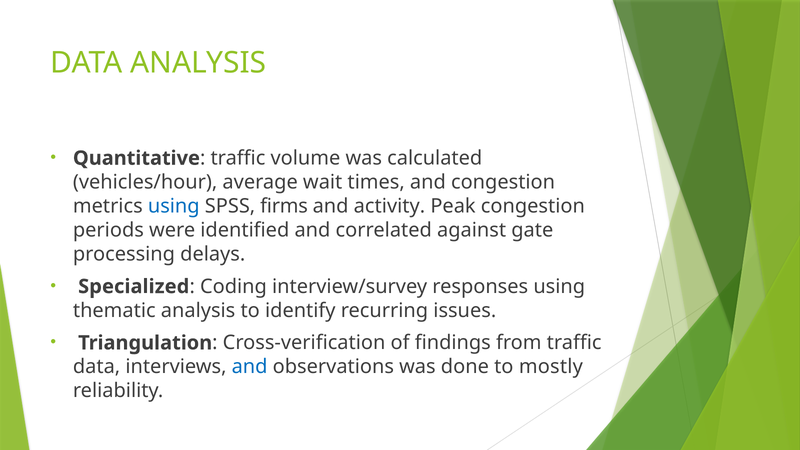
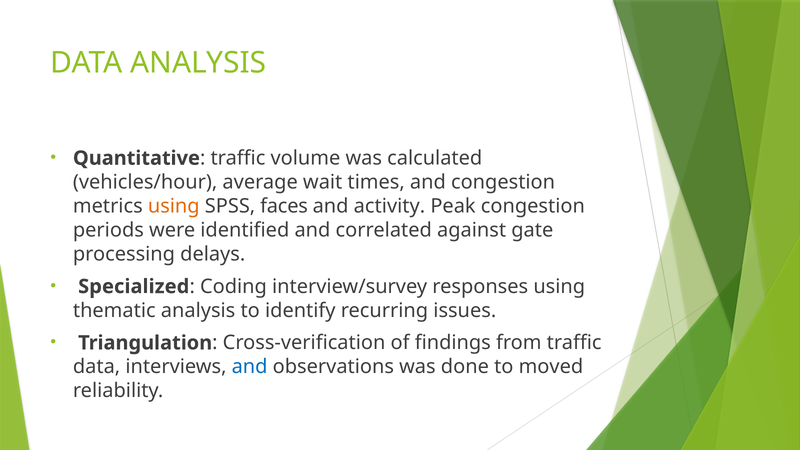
using colour: blue -> orange (174, 206)
firms: firms -> faces (284, 206)
mostly: mostly -> moved (551, 367)
